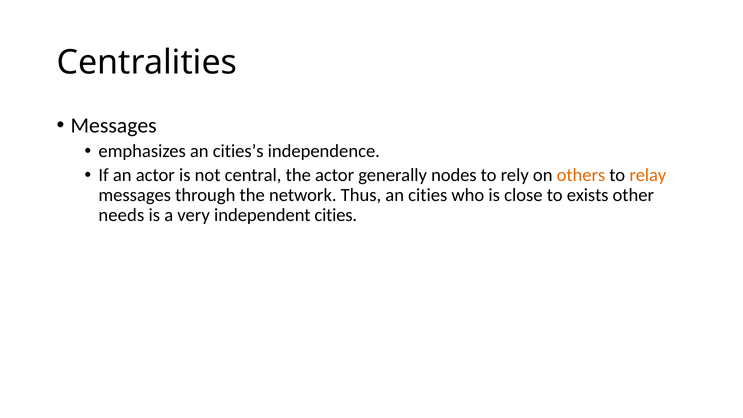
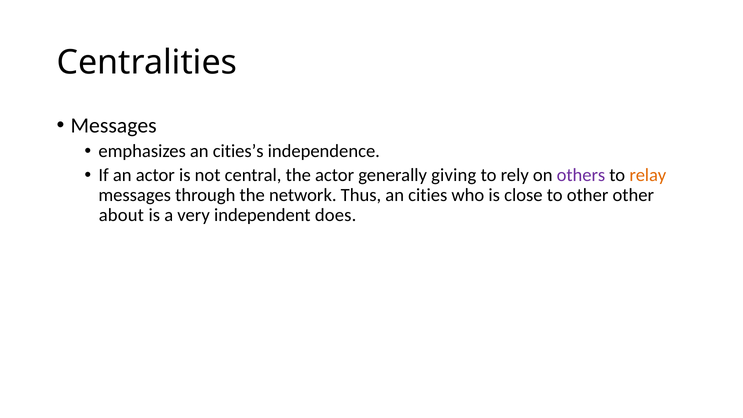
nodes: nodes -> giving (454, 175)
others colour: orange -> purple (581, 175)
to exists: exists -> other (588, 195)
needs: needs -> about (121, 215)
independent cities: cities -> does (336, 215)
